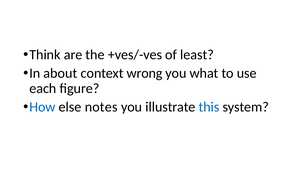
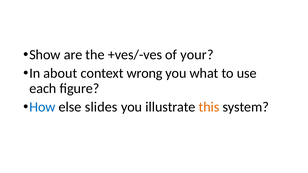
Think: Think -> Show (45, 55)
least: least -> your (197, 55)
notes: notes -> slides (101, 107)
this colour: blue -> orange (209, 107)
